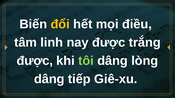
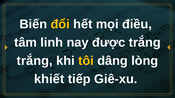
được: được -> trắng (35, 61)
tôi colour: light green -> yellow (86, 61)
dâng: dâng -> khiết (49, 79)
